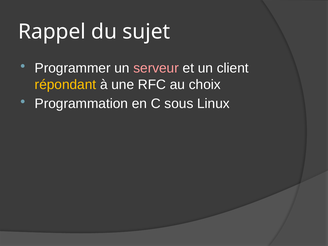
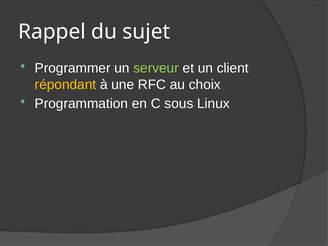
serveur colour: pink -> light green (156, 68)
